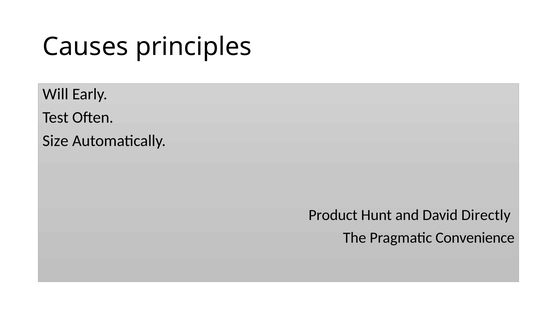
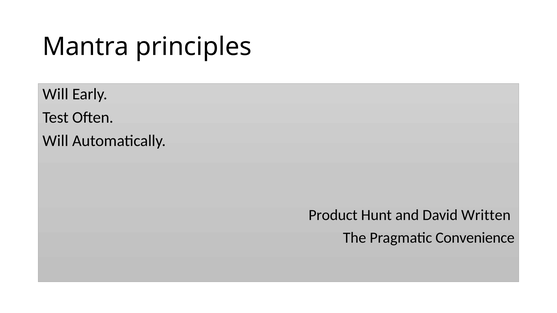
Causes: Causes -> Mantra (86, 47)
Size: Size -> Will (55, 141)
Directly: Directly -> Written (486, 215)
